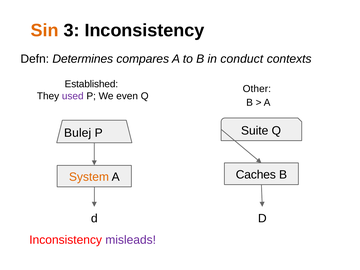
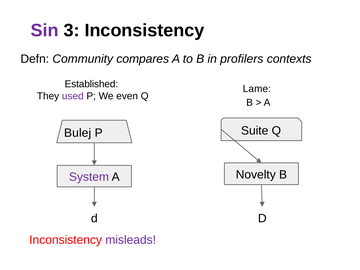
Sin colour: orange -> purple (45, 30)
Determines: Determines -> Community (83, 59)
conduct: conduct -> profilers (242, 59)
Other: Other -> Lame (257, 89)
System colour: orange -> purple (89, 177)
Caches: Caches -> Novelty (256, 175)
